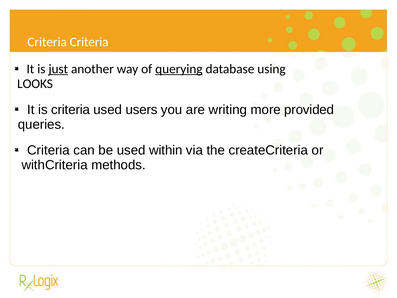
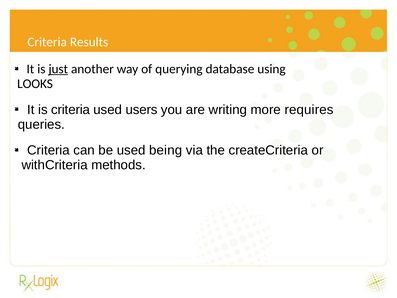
Criteria Criteria: Criteria -> Results (89, 42)
querying underline: present -> none (179, 69)
provided: provided -> requires (309, 110)
within: within -> being (166, 150)
